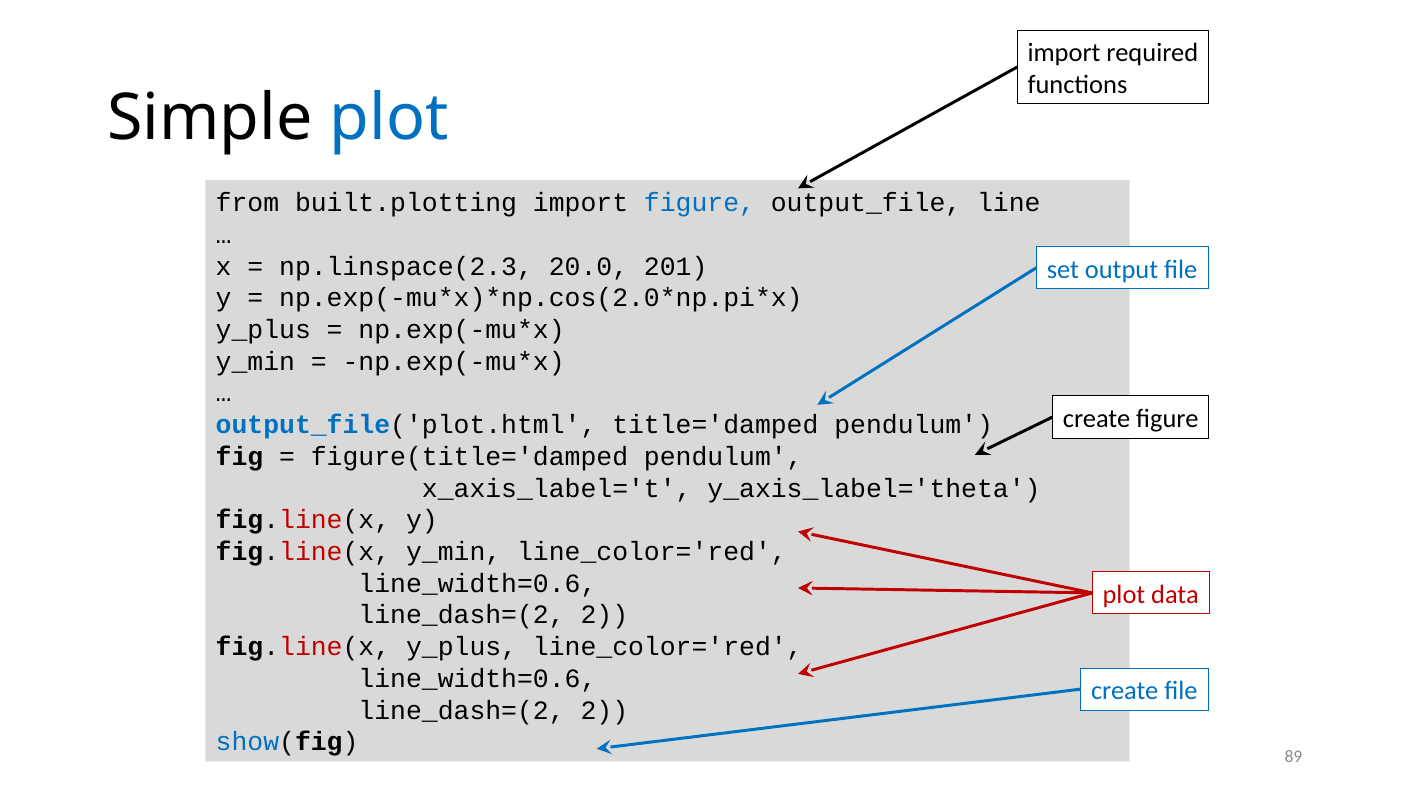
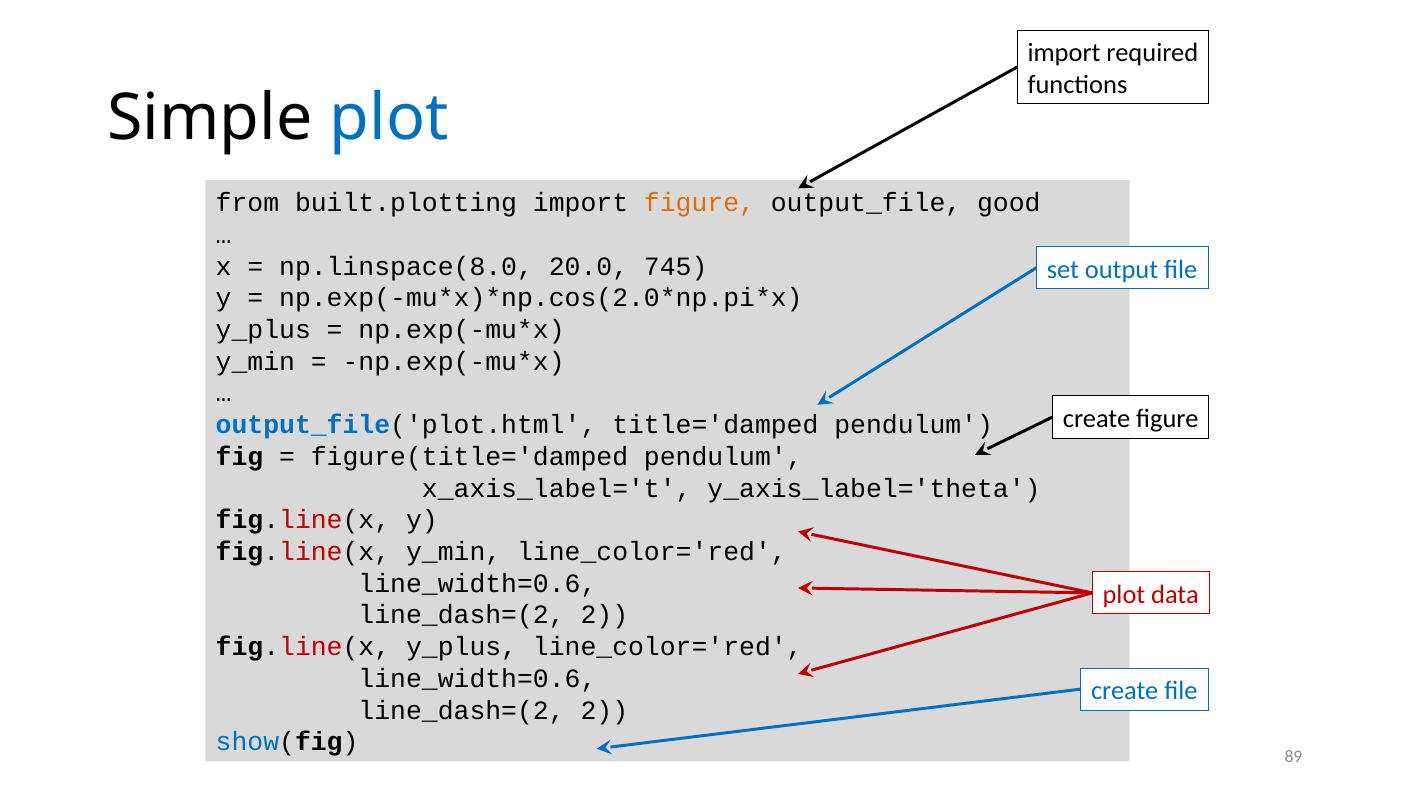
figure colour: blue -> orange (700, 203)
line: line -> good (1009, 203)
np.linspace(2.3: np.linspace(2.3 -> np.linspace(8.0 (406, 266)
201: 201 -> 745 (676, 266)
